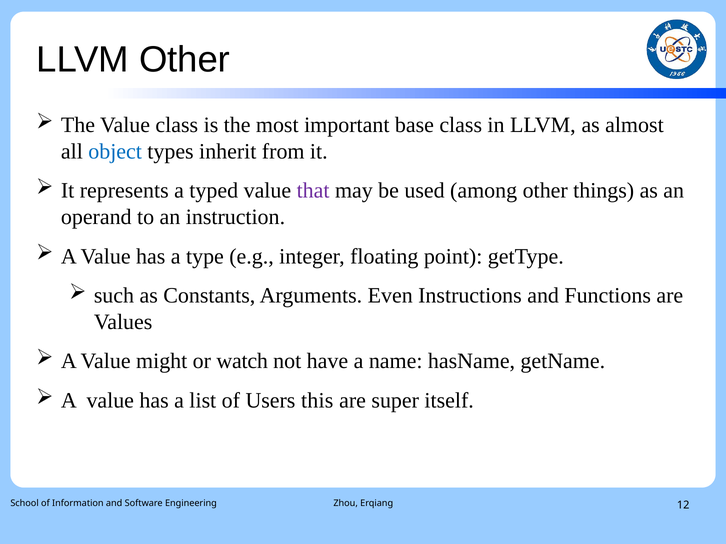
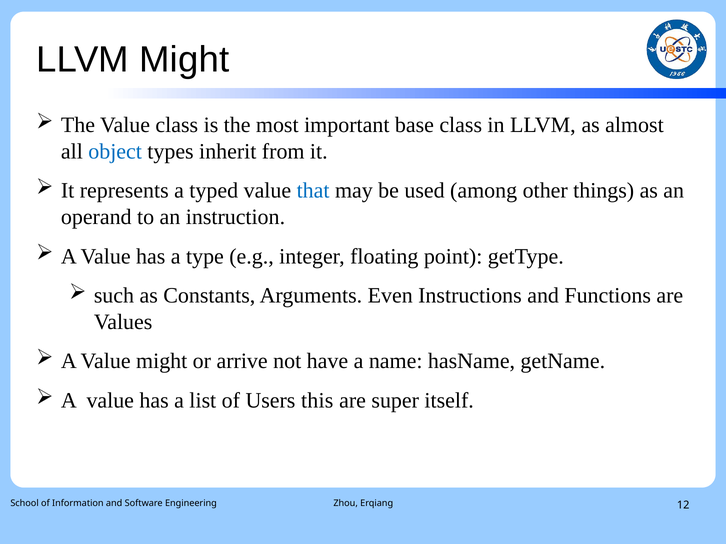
LLVM Other: Other -> Might (184, 60)
that colour: purple -> blue (313, 191)
watch: watch -> arrive (242, 361)
